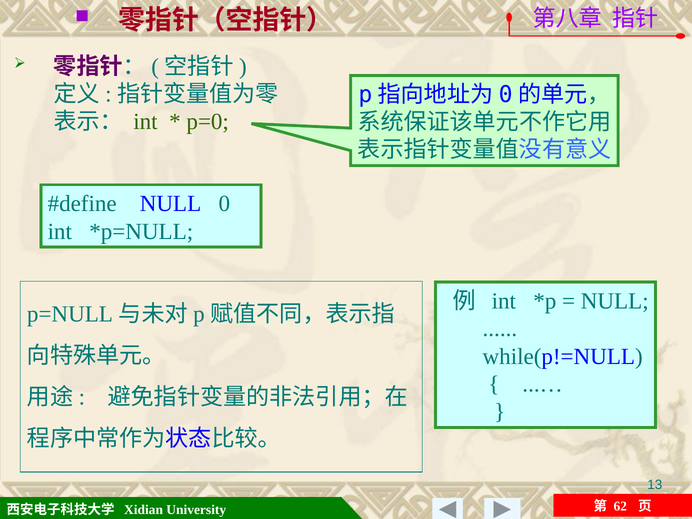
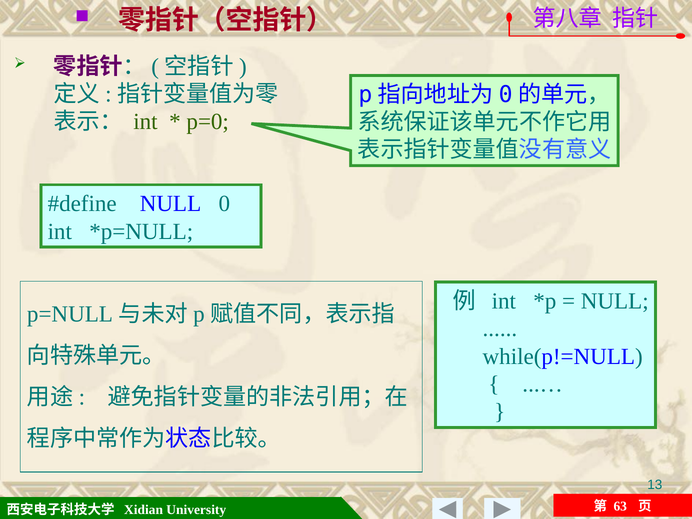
62: 62 -> 63 (620, 506)
